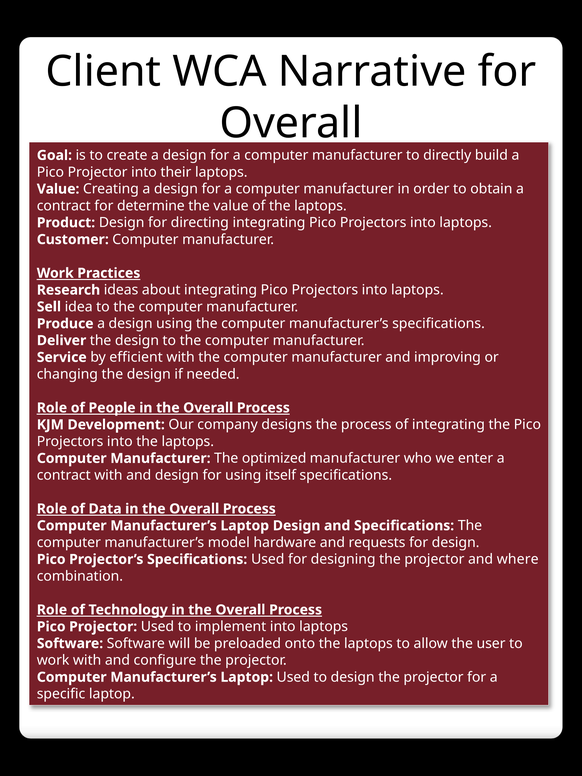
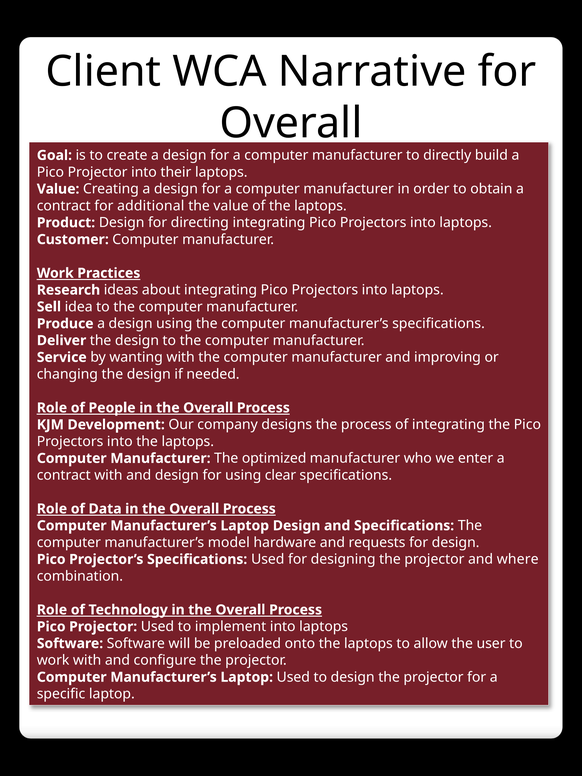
determine: determine -> additional (151, 206)
efficient: efficient -> wanting (136, 357)
itself: itself -> clear (280, 475)
